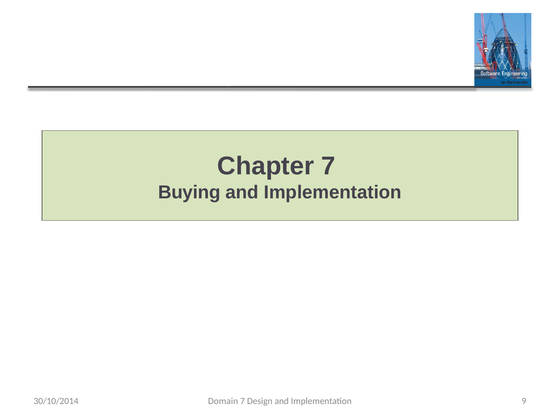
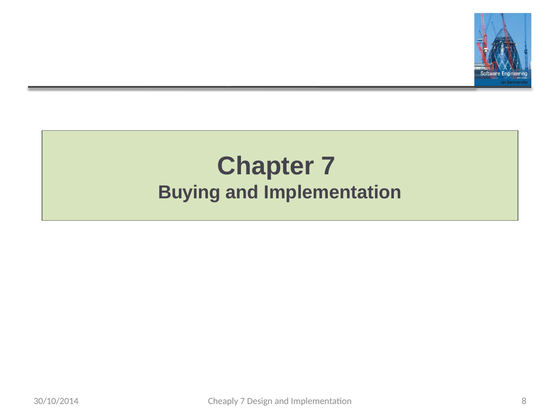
Domain: Domain -> Cheaply (223, 401)
9: 9 -> 8 (524, 401)
